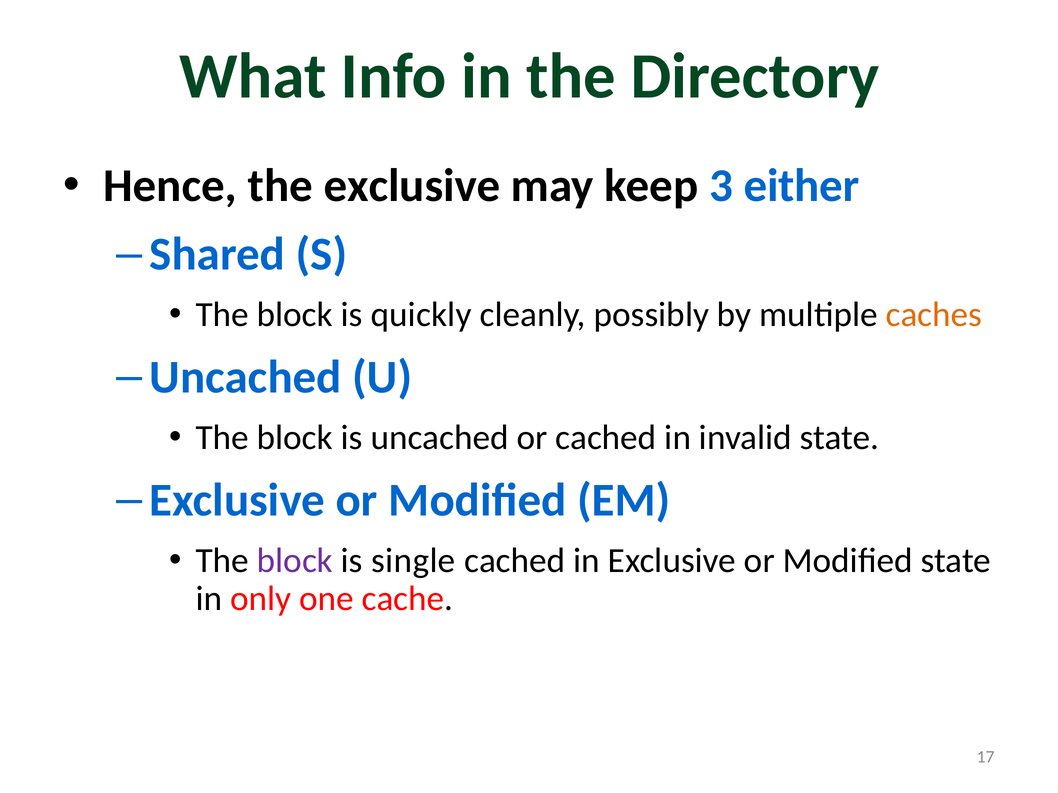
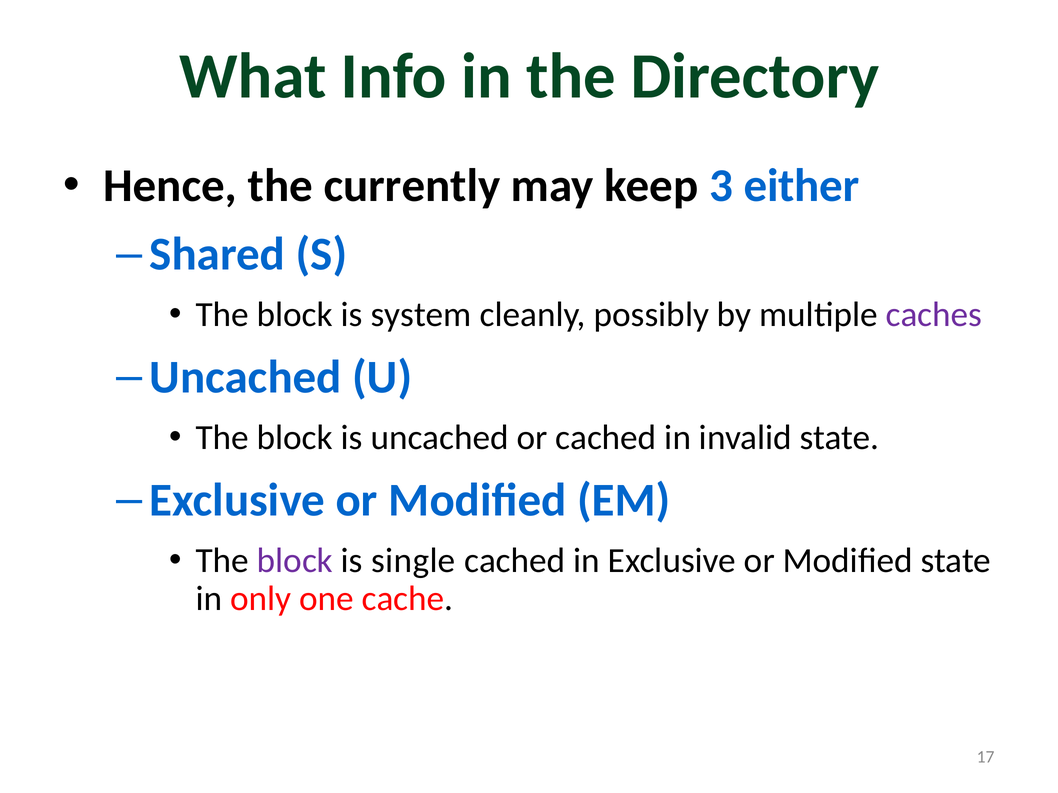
the exclusive: exclusive -> currently (412, 186)
quickly: quickly -> system (421, 315)
caches colour: orange -> purple (934, 315)
